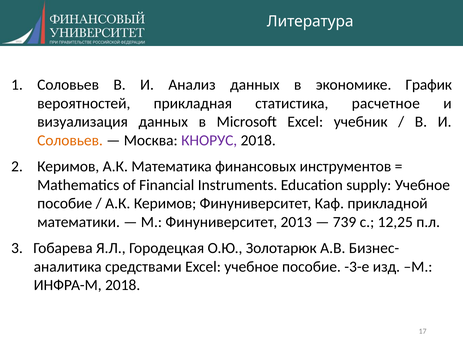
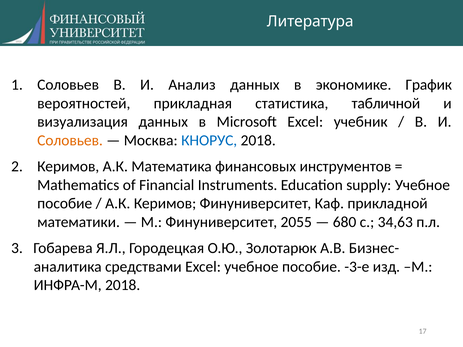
расчетное: расчетное -> табличной (386, 103)
КНОРУС colour: purple -> blue (209, 140)
2013: 2013 -> 2055 (296, 222)
739: 739 -> 680 (345, 222)
12,25: 12,25 -> 34,63 (395, 222)
